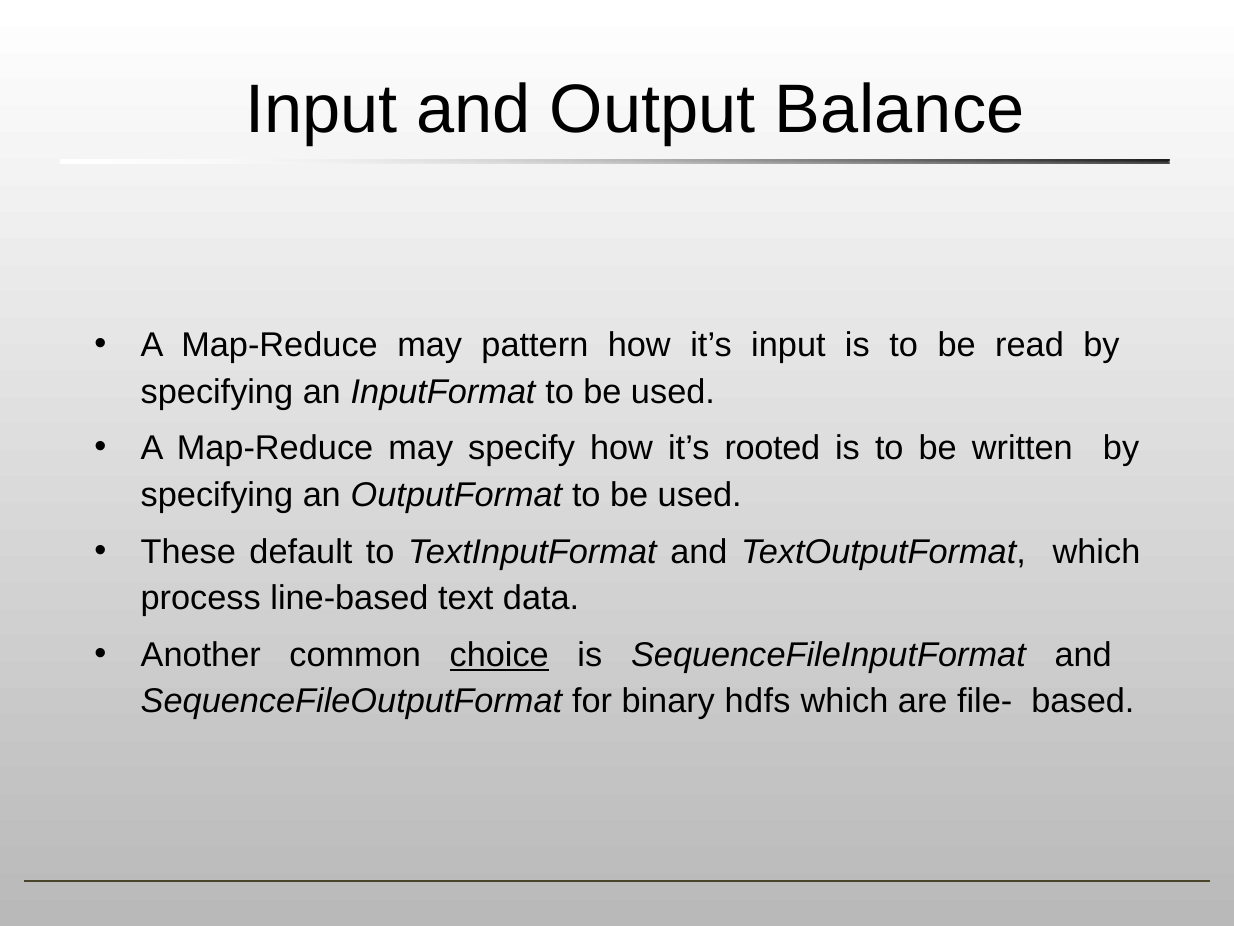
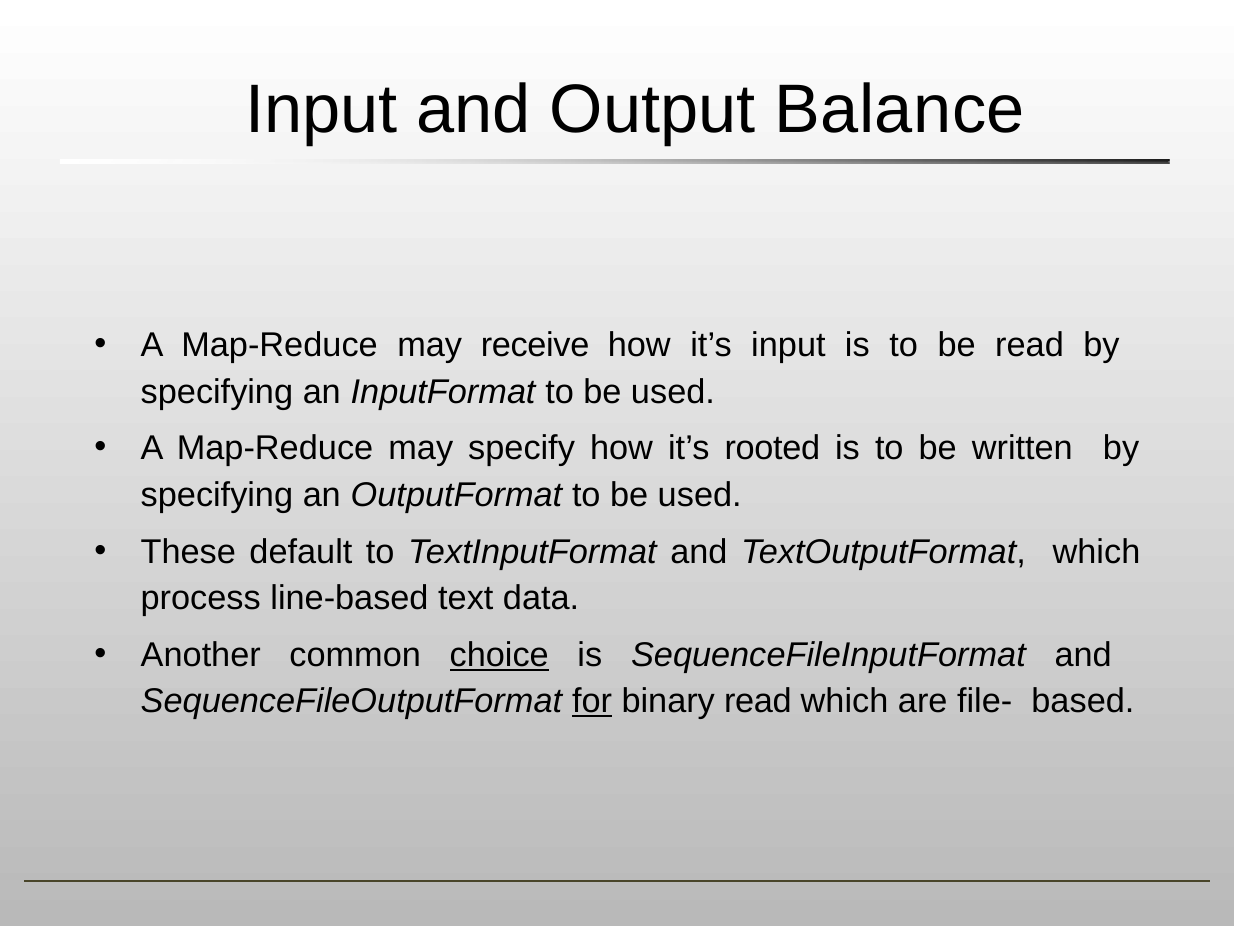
pattern: pattern -> receive (535, 345)
for underline: none -> present (592, 701)
binary hdfs: hdfs -> read (758, 701)
